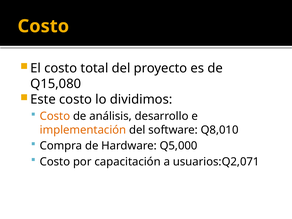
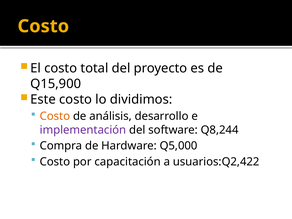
Q15,080: Q15,080 -> Q15,900 (56, 84)
implementación colour: orange -> purple (83, 130)
Q8,010: Q8,010 -> Q8,244 (220, 130)
usuarios:Q2,071: usuarios:Q2,071 -> usuarios:Q2,422 (216, 162)
